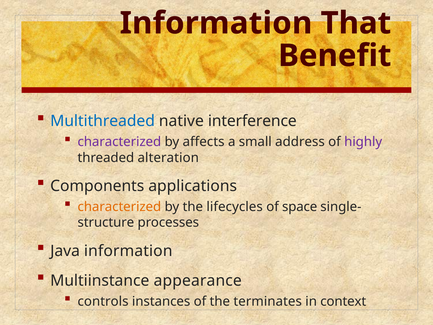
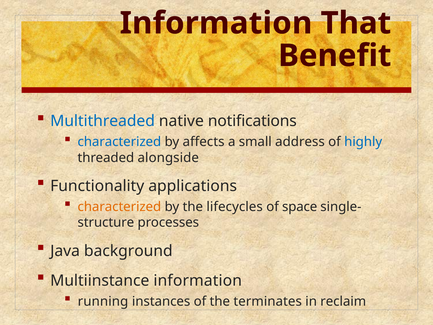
interference: interference -> notifications (252, 121)
characterized colour: purple -> blue (119, 142)
highly colour: purple -> blue (363, 142)
alteration: alteration -> alongside (168, 158)
Components: Components -> Functionality (97, 186)
Java information: information -> background (128, 251)
Multiinstance appearance: appearance -> information (198, 280)
controls: controls -> running (103, 301)
context: context -> reclaim (343, 301)
